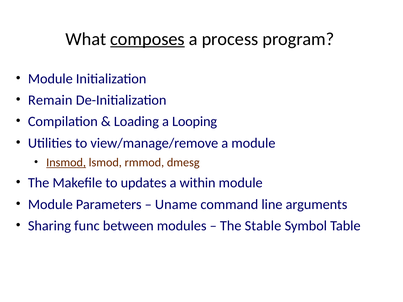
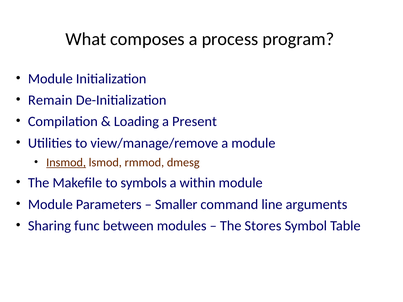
composes underline: present -> none (147, 39)
Looping: Looping -> Present (194, 122)
updates: updates -> symbols (144, 183)
Uname: Uname -> Smaller (176, 204)
Stable: Stable -> Stores (263, 226)
